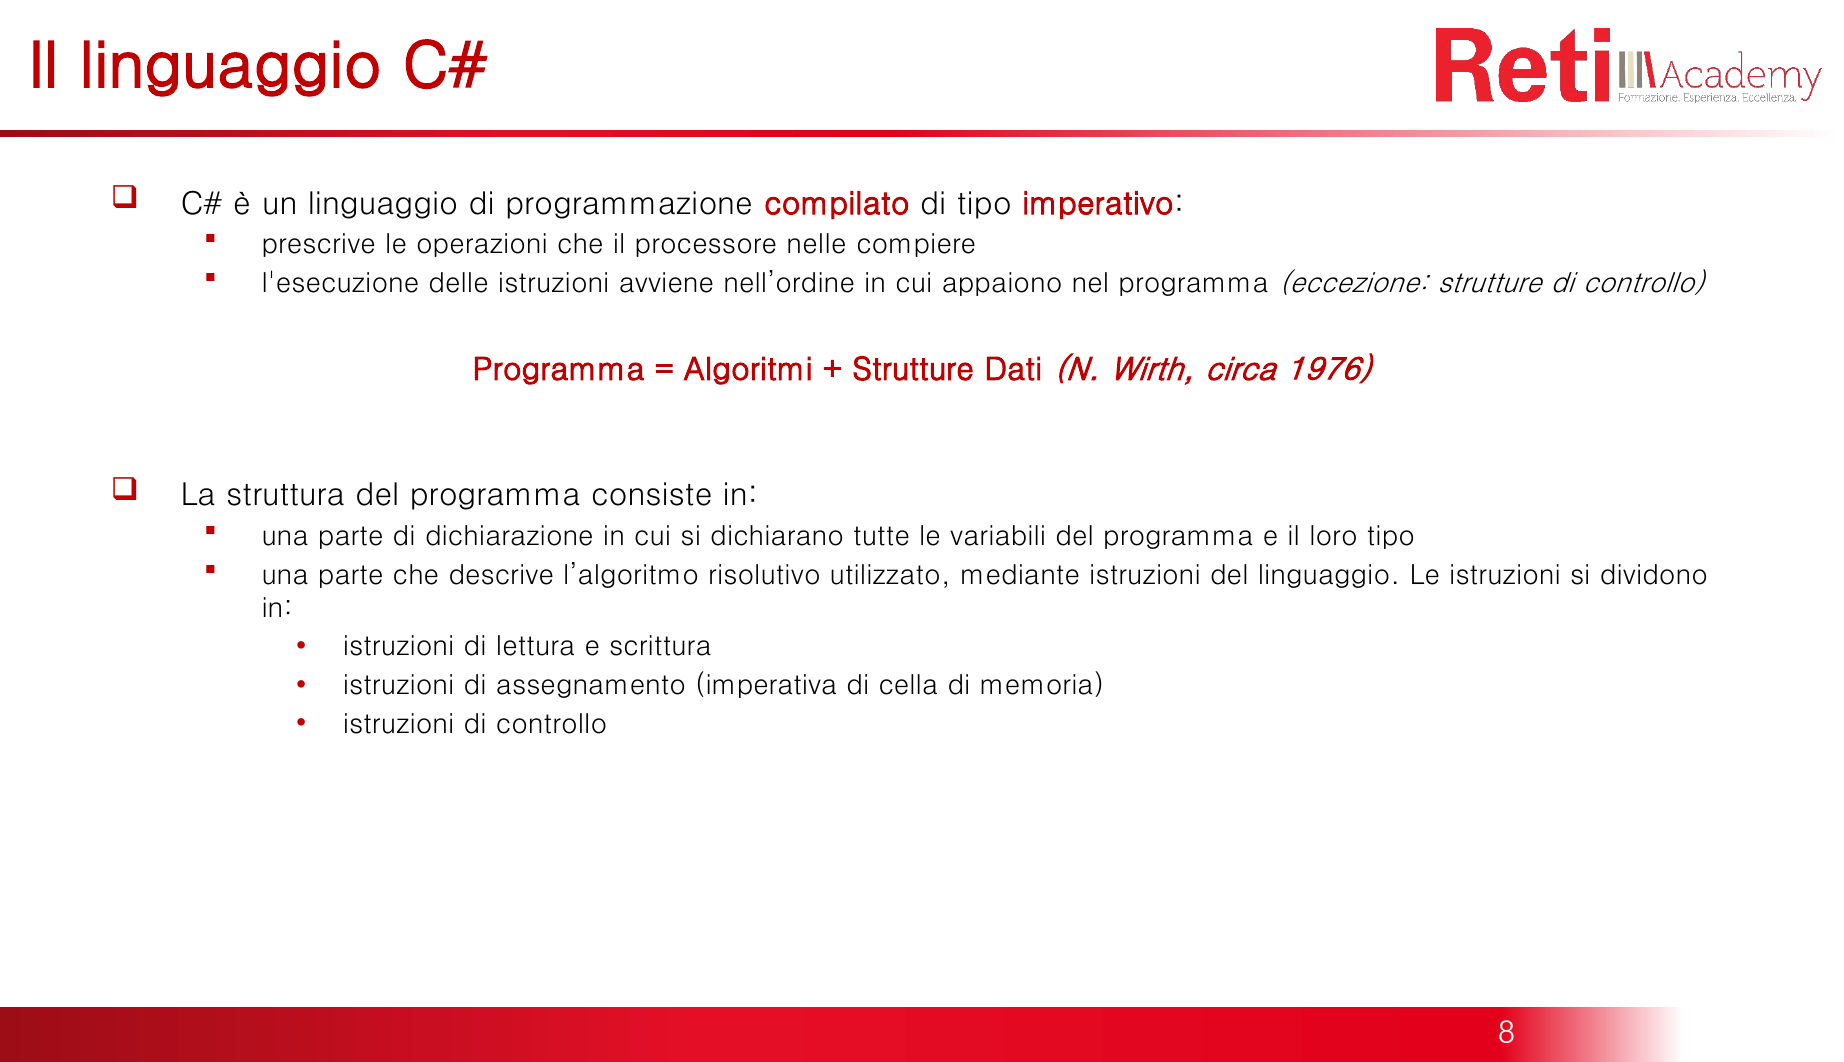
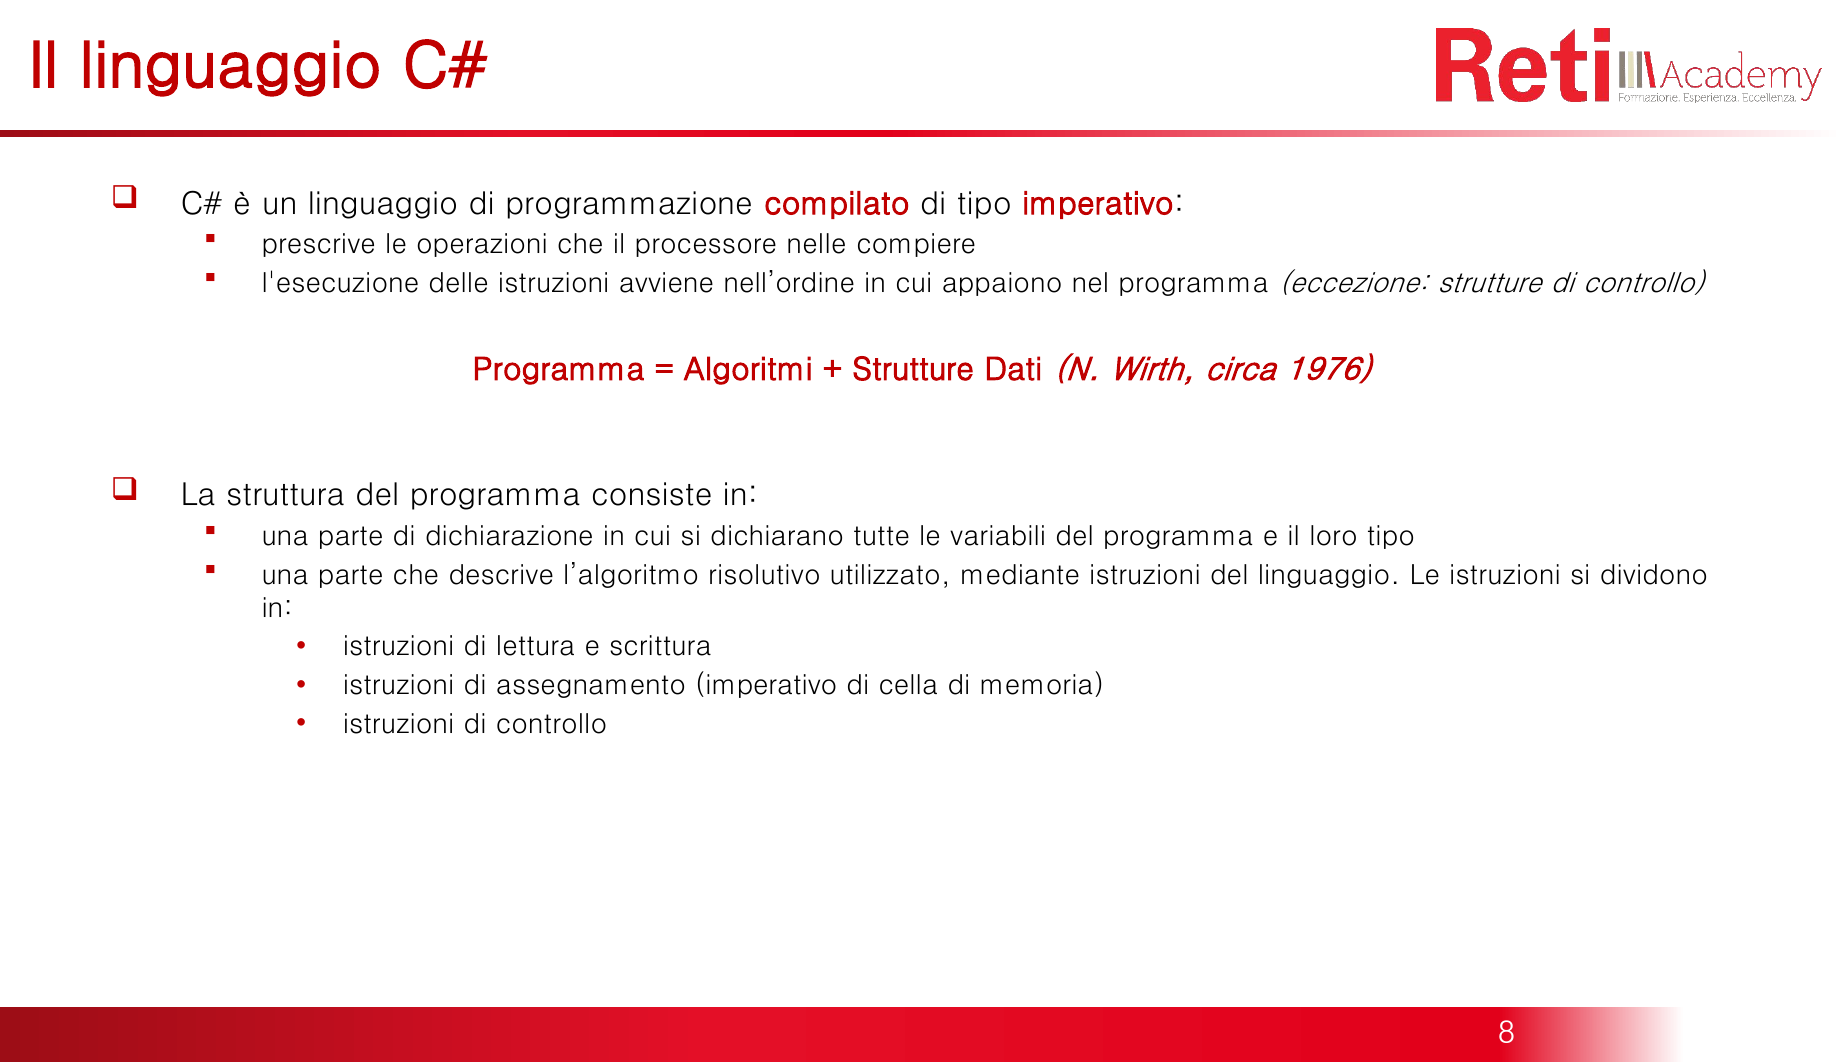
assegnamento imperativa: imperativa -> imperativo (766, 685)
